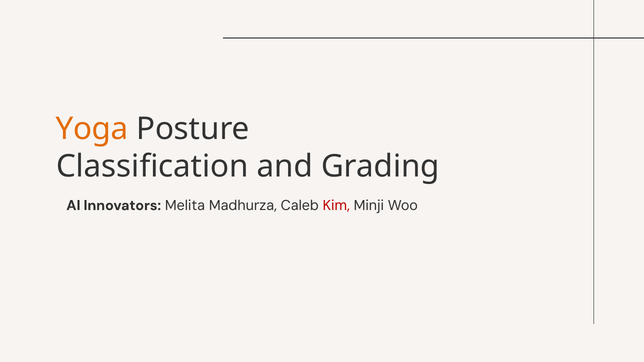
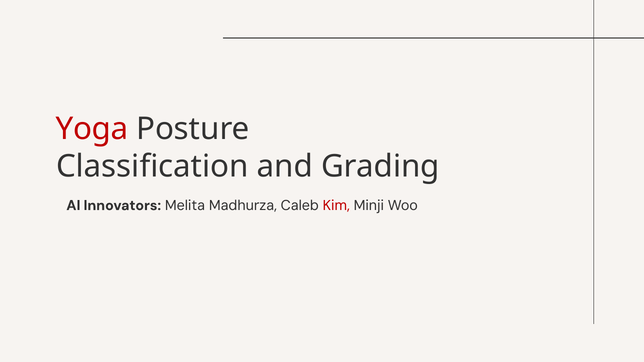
Yoga colour: orange -> red (92, 129)
